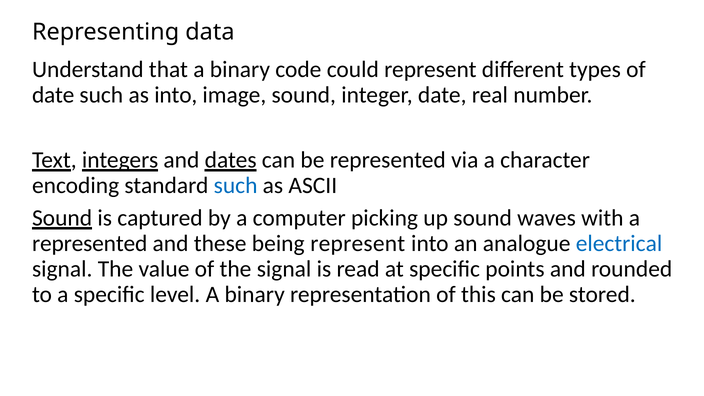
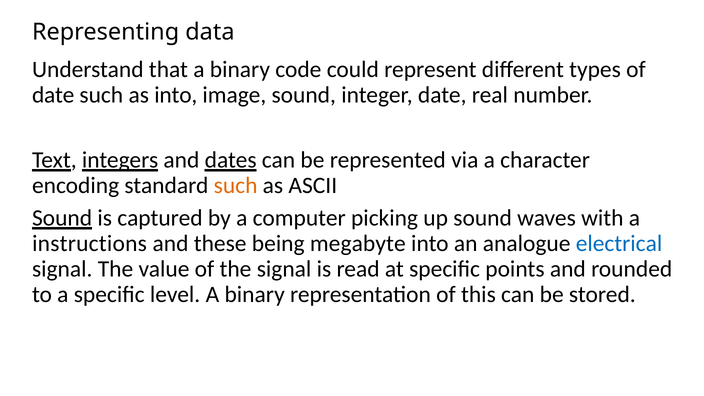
such colour: blue -> orange (236, 186)
represented: represented -> instructions (90, 244)
being represent: represent -> megabyte (358, 244)
